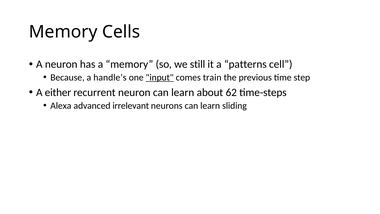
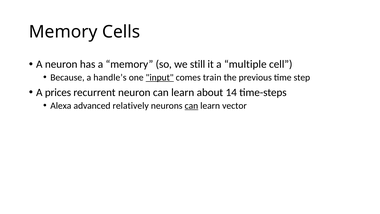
patterns: patterns -> multiple (245, 64)
either: either -> prices (58, 92)
62: 62 -> 14 (231, 92)
irrelevant: irrelevant -> relatively (131, 106)
can underline: none -> present (191, 106)
sliding: sliding -> vector (234, 106)
